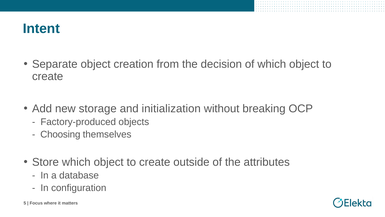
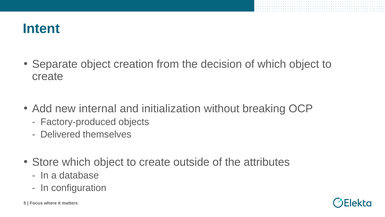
storage: storage -> internal (98, 108)
Choosing: Choosing -> Delivered (60, 134)
